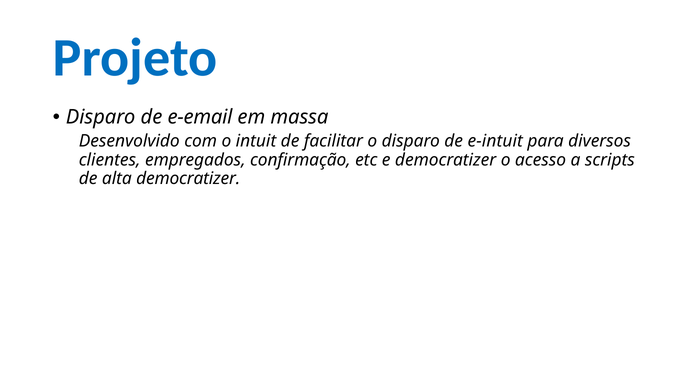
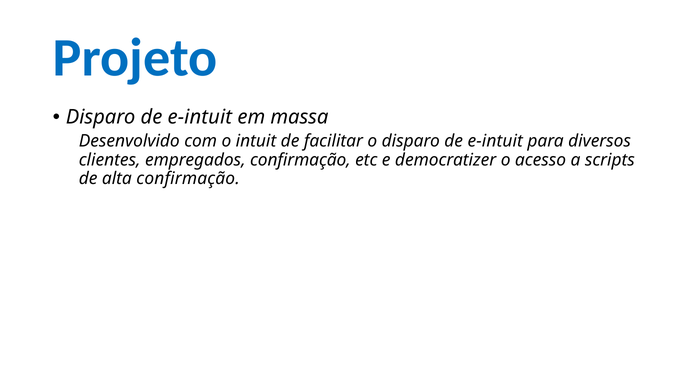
e-email: e-email -> e-intuit (200, 117)
alta democratizer: democratizer -> confirmação (188, 178)
